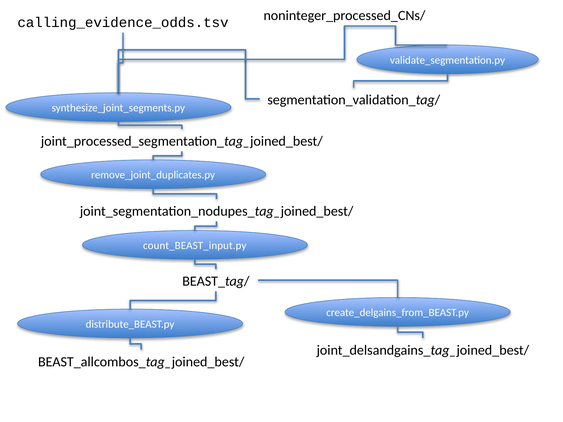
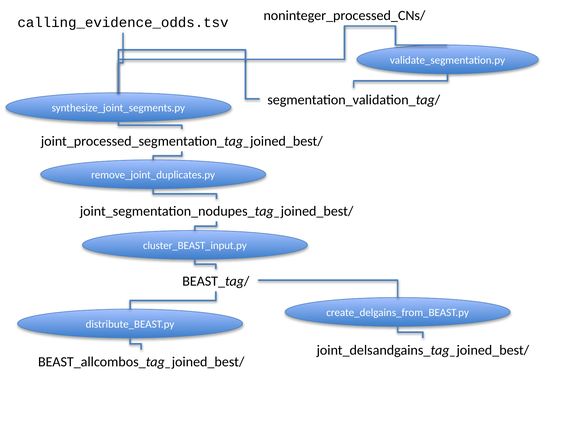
count_BEAST_input.py: count_BEAST_input.py -> cluster_BEAST_input.py (195, 246)
